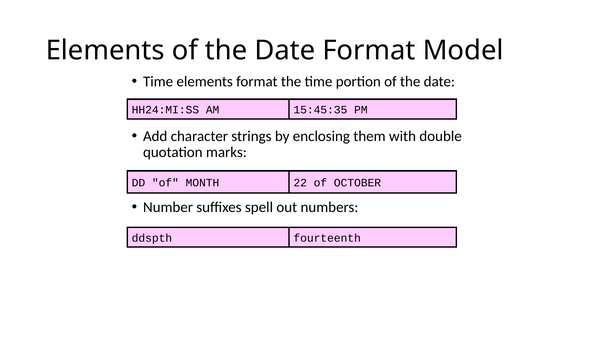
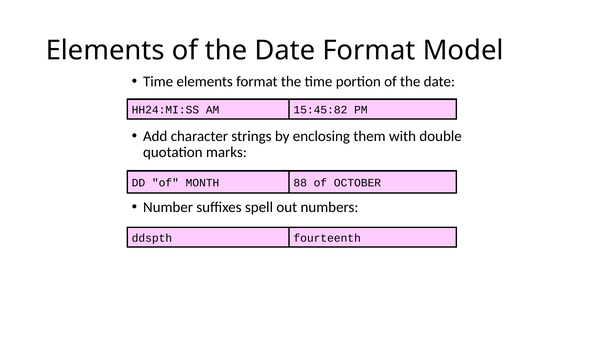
15:45:35: 15:45:35 -> 15:45:82 (320, 110)
22: 22 -> 88 (300, 183)
